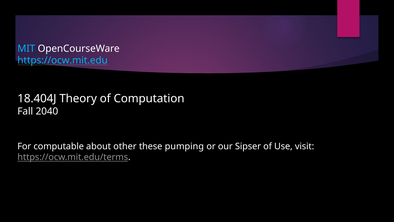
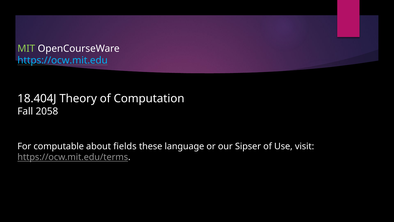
MIT colour: light blue -> light green (26, 48)
2040: 2040 -> 2058 (47, 111)
other: other -> fields (125, 146)
pumping: pumping -> language (184, 146)
